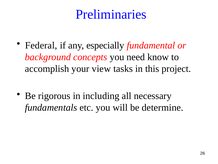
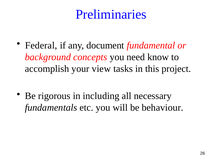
especially: especially -> document (105, 45)
determine: determine -> behaviour (163, 107)
